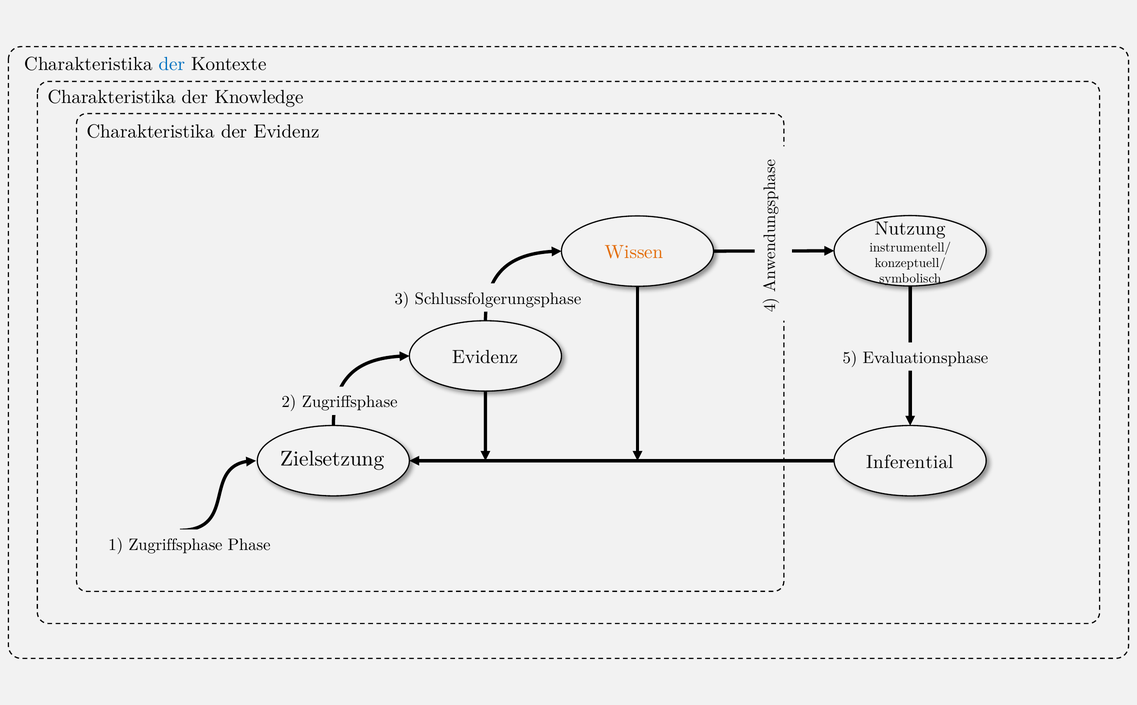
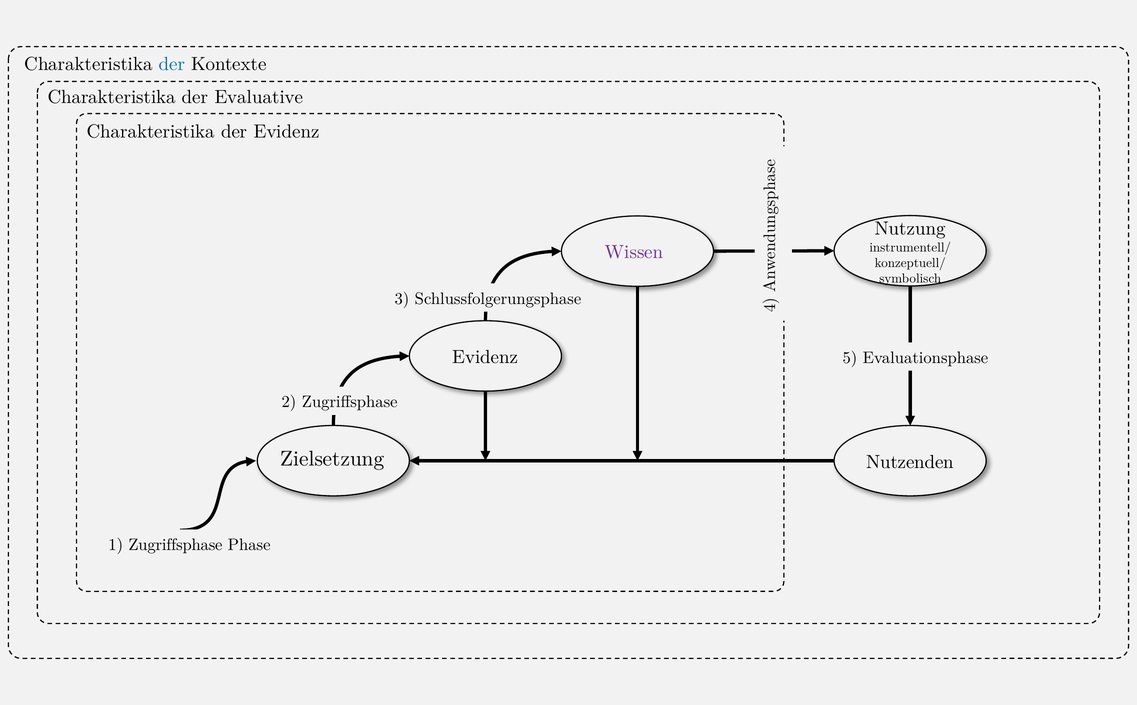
Knowledge: Knowledge -> Evaluative (259, 97)
Wissen colour: orange -> purple (634, 252)
Inferential: Inferential -> Nutzenden (910, 462)
